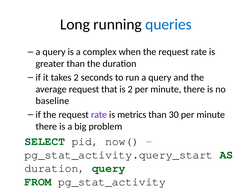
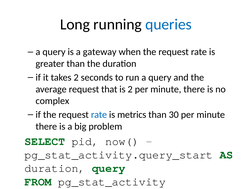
complex: complex -> gateway (100, 52)
baseline: baseline -> complex (52, 101)
rate colour: purple -> blue (99, 115)
